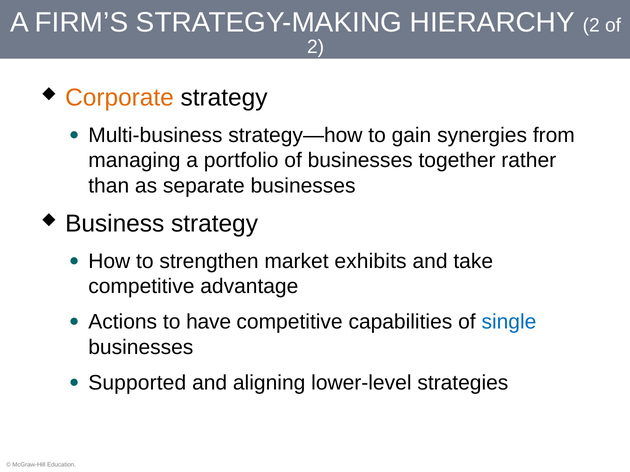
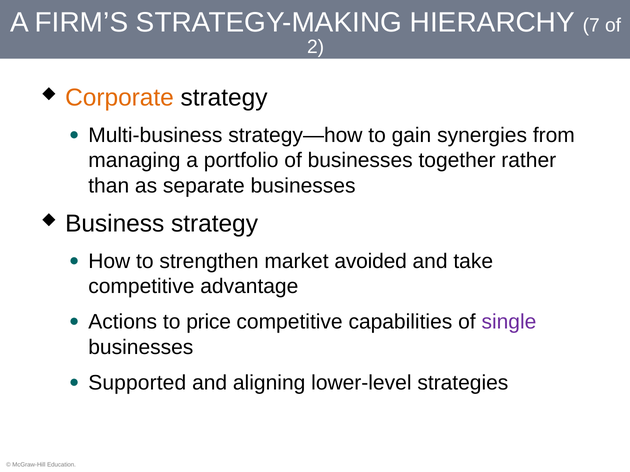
HIERARCHY 2: 2 -> 7 (591, 25)
exhibits: exhibits -> avoided (371, 262)
have: have -> price (209, 322)
single colour: blue -> purple (509, 322)
